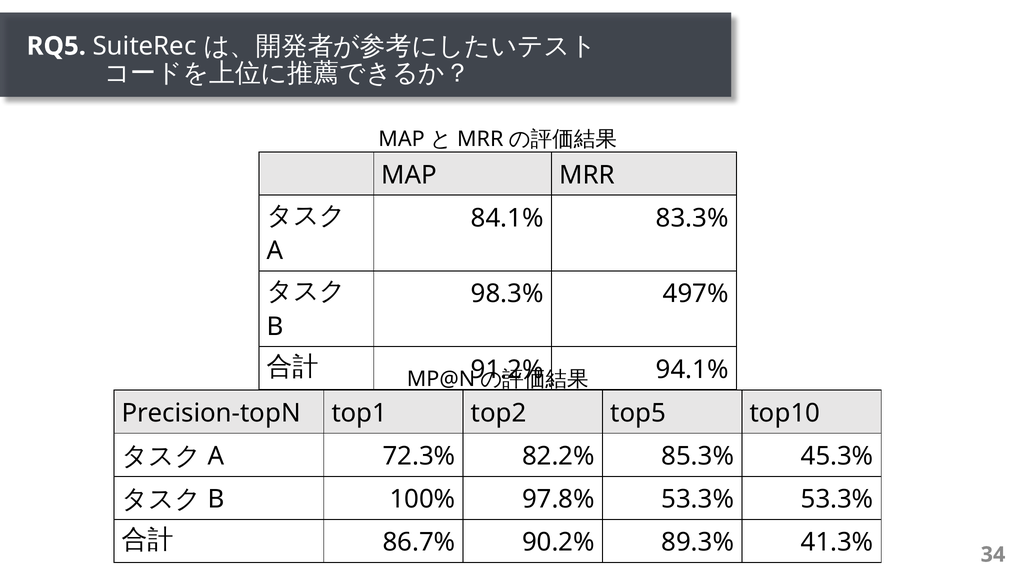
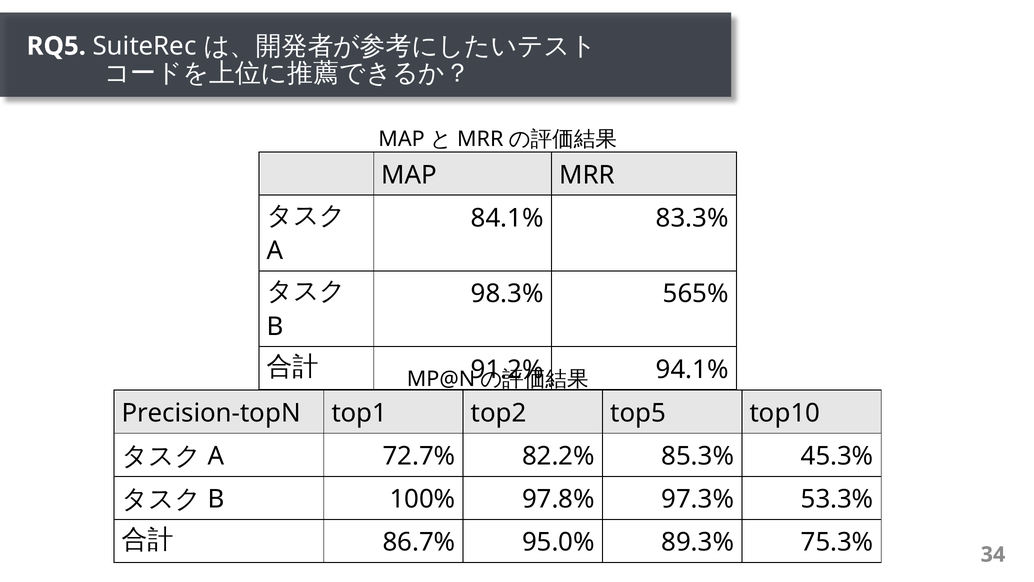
497%: 497% -> 565% (696, 294)
72.3%: 72.3% -> 72.7% (419, 456)
97.8% 53.3%: 53.3% -> 97.3% (698, 499)
90.2%: 90.2% -> 95.0% (558, 542)
41.3%: 41.3% -> 75.3% (837, 542)
